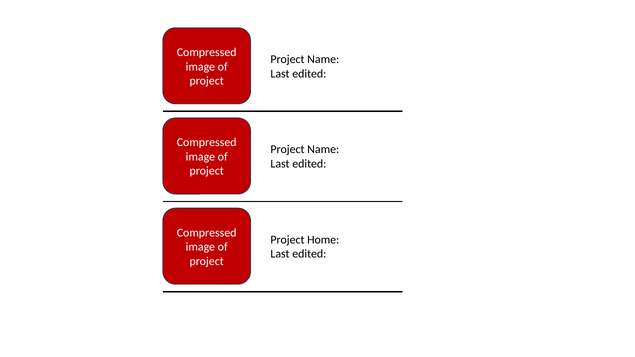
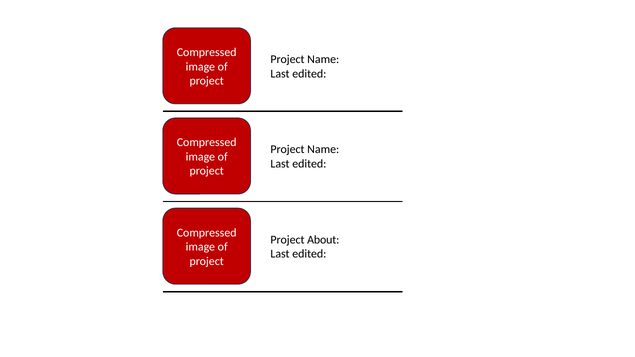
Home: Home -> About (323, 240)
